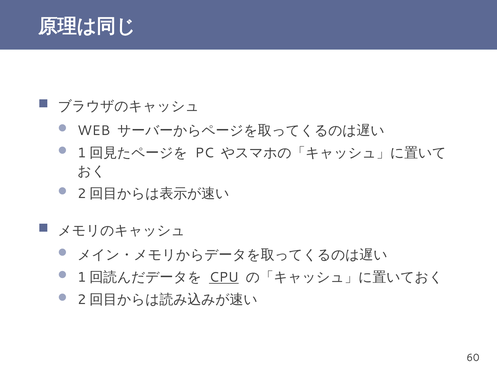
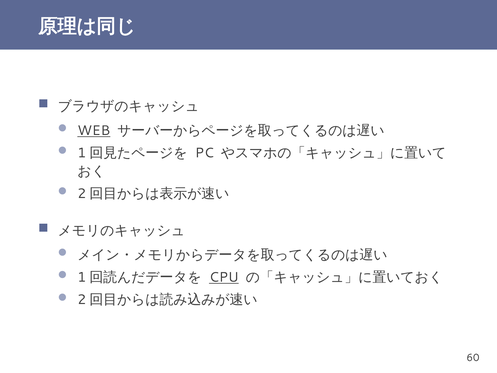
WEB underline: none -> present (94, 131)
